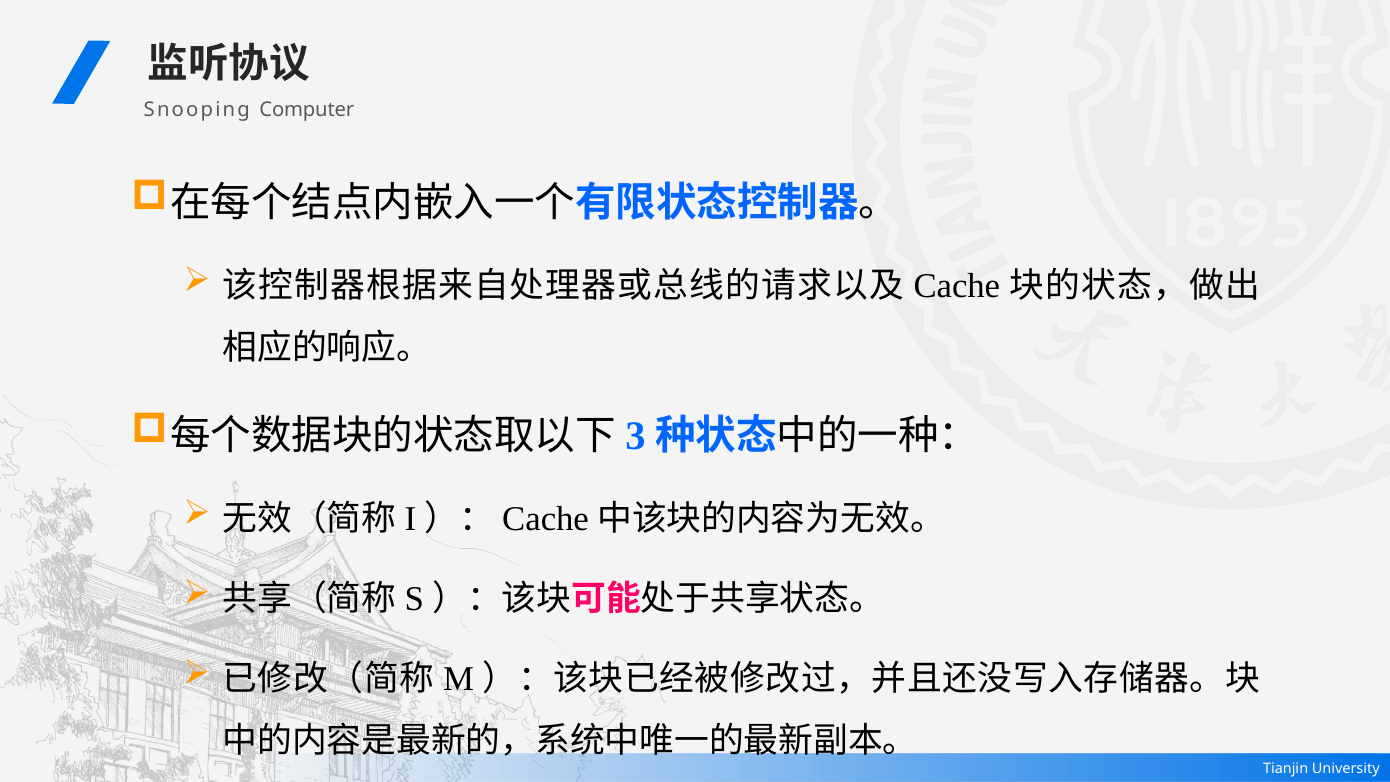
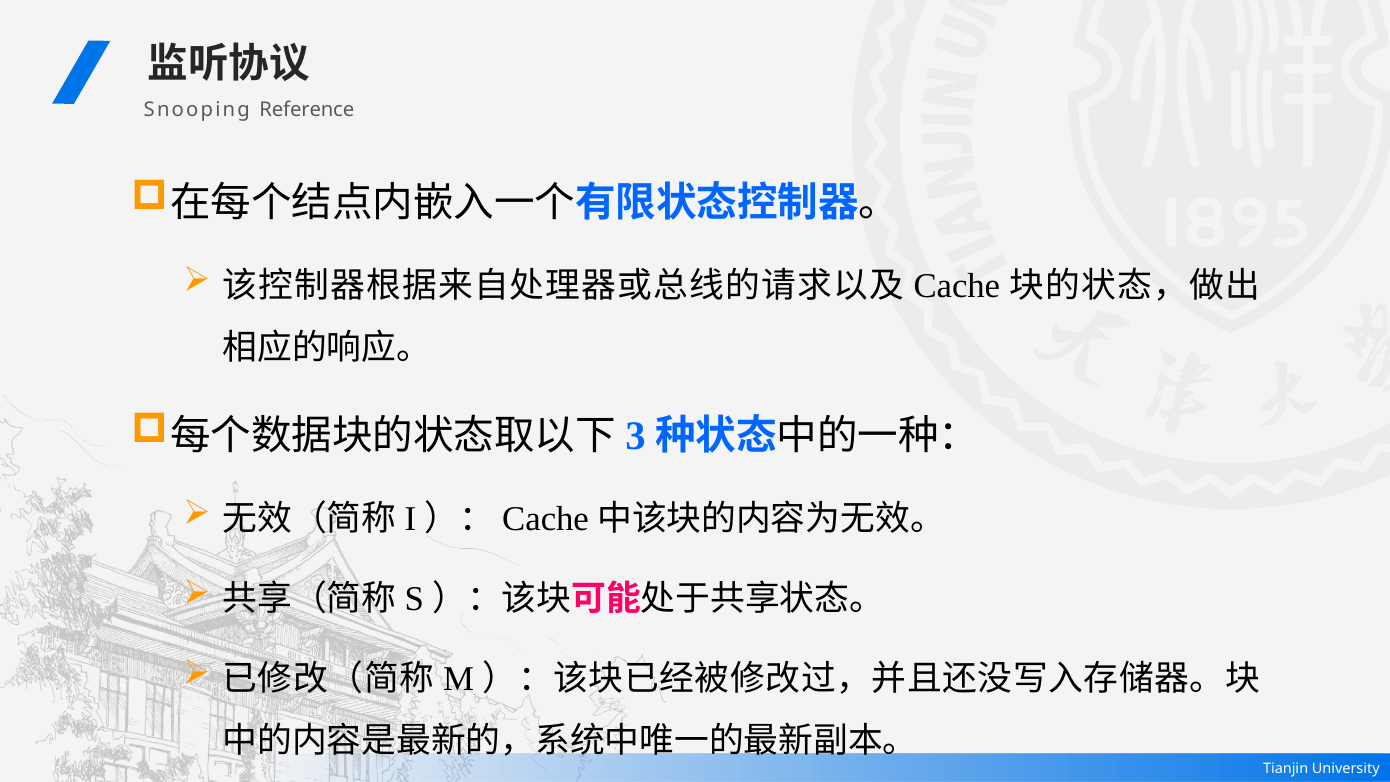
Computer: Computer -> Reference (307, 110)
